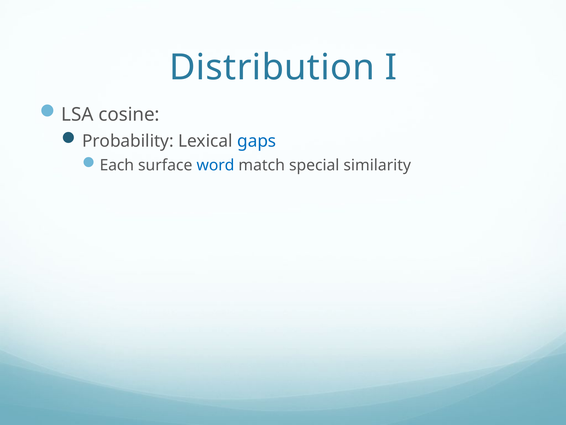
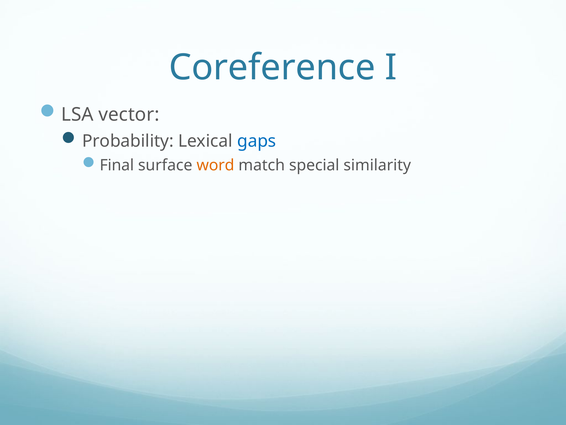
Distribution: Distribution -> Coreference (272, 67)
cosine: cosine -> vector (129, 115)
Each: Each -> Final (117, 165)
word colour: blue -> orange (215, 165)
